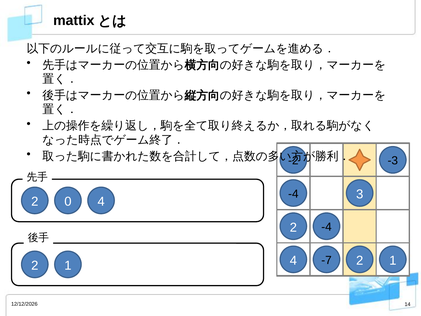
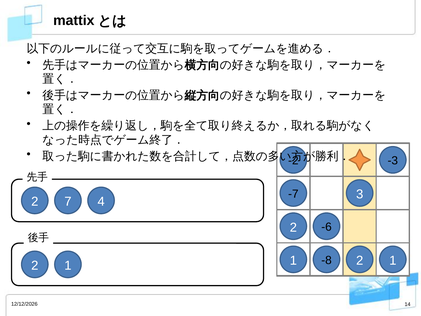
-4: -4 -> -7 (293, 194)
0: 0 -> 7 (68, 202)
-4: -4 -> -6 (326, 227)
-7: -7 -> -8 (326, 260)
2 4: 4 -> 1 (293, 260)
